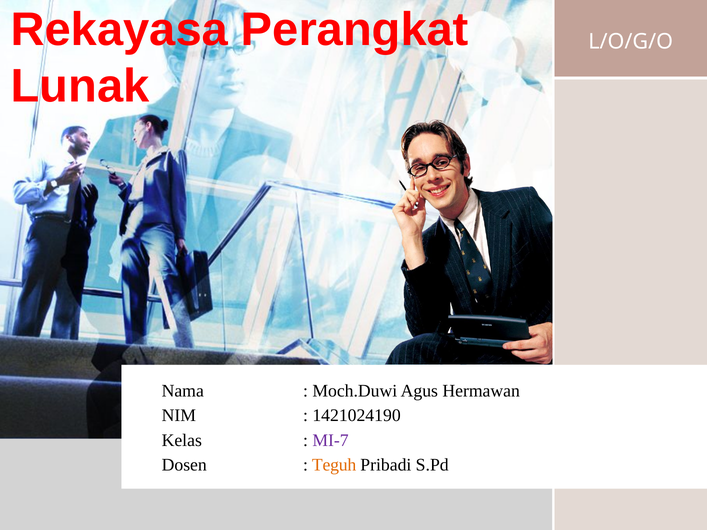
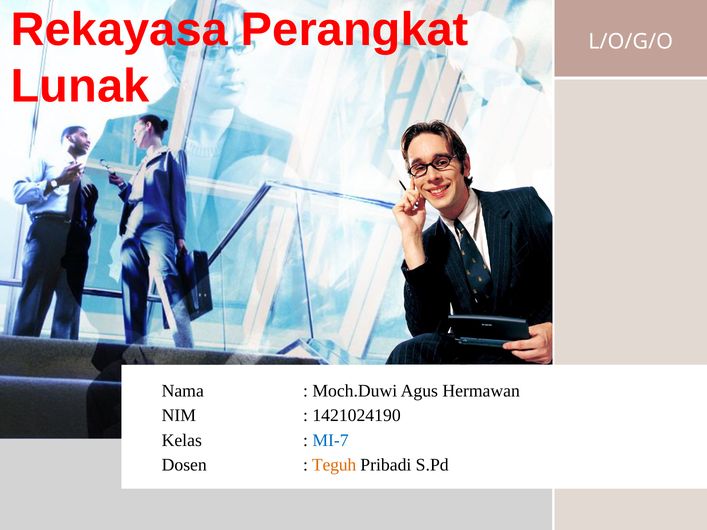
MI-7 colour: purple -> blue (331, 440)
